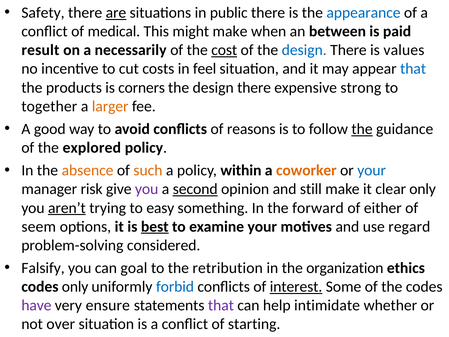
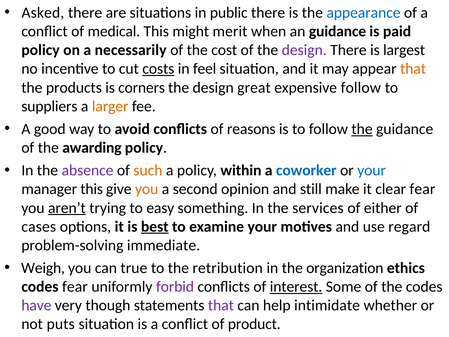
Safety: Safety -> Asked (43, 13)
are underline: present -> none (116, 13)
might make: make -> merit (230, 31)
an between: between -> guidance (338, 31)
result: result -> policy (41, 50)
cost underline: present -> none (224, 50)
design colour: blue -> purple (304, 50)
values: values -> largest (404, 50)
costs underline: none -> present (158, 69)
that colour: blue -> orange (413, 69)
there: there -> great (254, 88)
expensive strong: strong -> follow (361, 88)
together: together -> suppliers (49, 106)
explored: explored -> awarding (92, 148)
absence colour: orange -> purple (88, 170)
coworker colour: orange -> blue (306, 170)
manager risk: risk -> this (92, 189)
you colour: purple -> orange (147, 189)
second underline: present -> none (195, 189)
clear only: only -> fear (422, 189)
forward: forward -> services (318, 208)
seem: seem -> cases (39, 226)
considered: considered -> immediate (164, 245)
Falsify: Falsify -> Weigh (43, 268)
goal: goal -> true (134, 268)
codes only: only -> fear (75, 287)
forbid colour: blue -> purple (175, 287)
ensure: ensure -> though (108, 305)
over: over -> puts (61, 324)
starting: starting -> product (254, 324)
